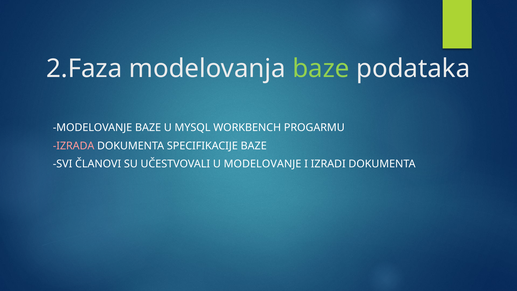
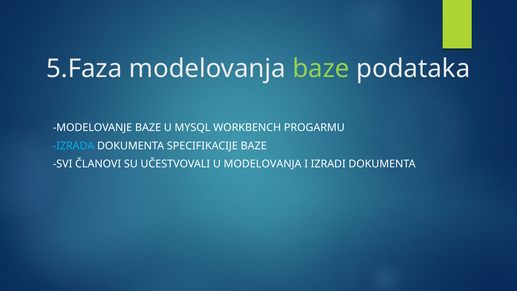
2.Faza: 2.Faza -> 5.Faza (84, 69)
IZRADA colour: pink -> light blue (74, 146)
U MODELOVANJE: MODELOVANJE -> MODELOVANJA (263, 164)
